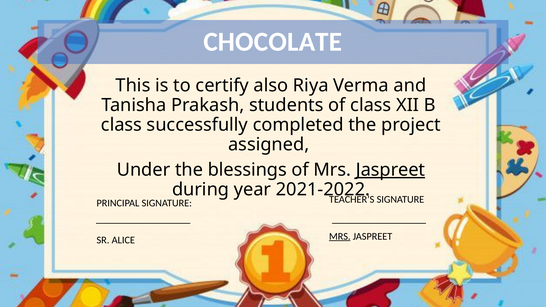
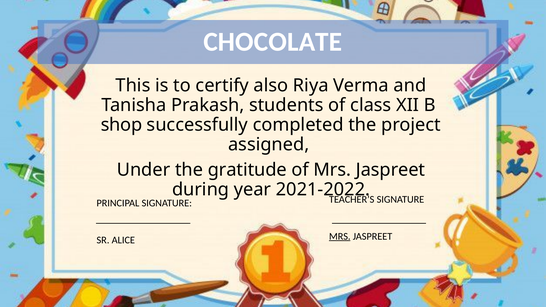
class: class -> shop (122, 125)
blessings: blessings -> gratitude (247, 170)
Jaspreet underline: present -> none (390, 170)
